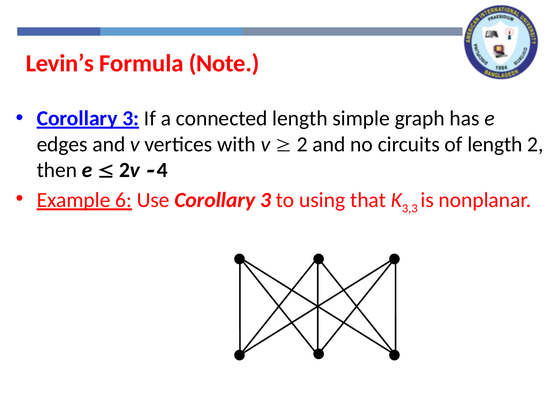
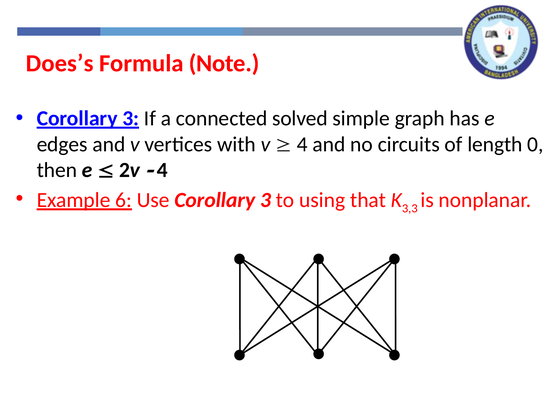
Levin’s: Levin’s -> Does’s (60, 63)
connected length: length -> solved (300, 118)
2: 2 -> 4 (302, 144)
length 2: 2 -> 0 (535, 144)
